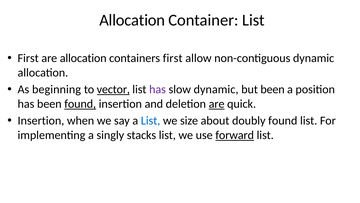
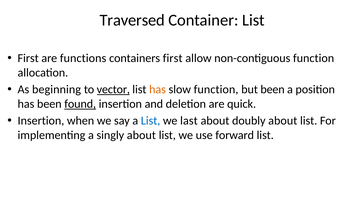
Allocation: Allocation -> Traversed (132, 20)
are allocation: allocation -> functions (83, 58)
non-contiguous dynamic: dynamic -> function (314, 58)
has colour: purple -> orange (158, 89)
slow dynamic: dynamic -> function (216, 89)
are underline: present -> none (217, 104)
size: size -> last (189, 120)
doubly found: found -> about (283, 120)
singly stacks: stacks -> about (141, 135)
forward underline: present -> none (235, 135)
